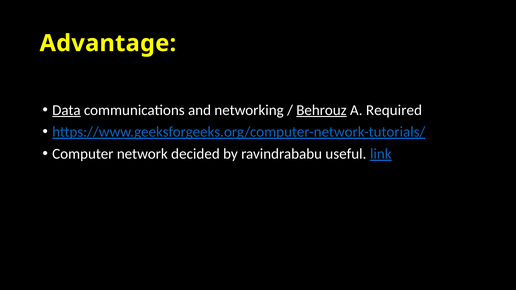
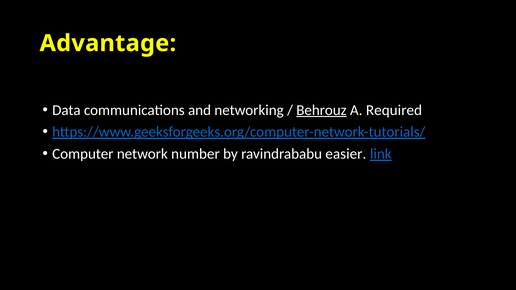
Data underline: present -> none (66, 110)
decided: decided -> number (195, 154)
useful: useful -> easier (346, 154)
